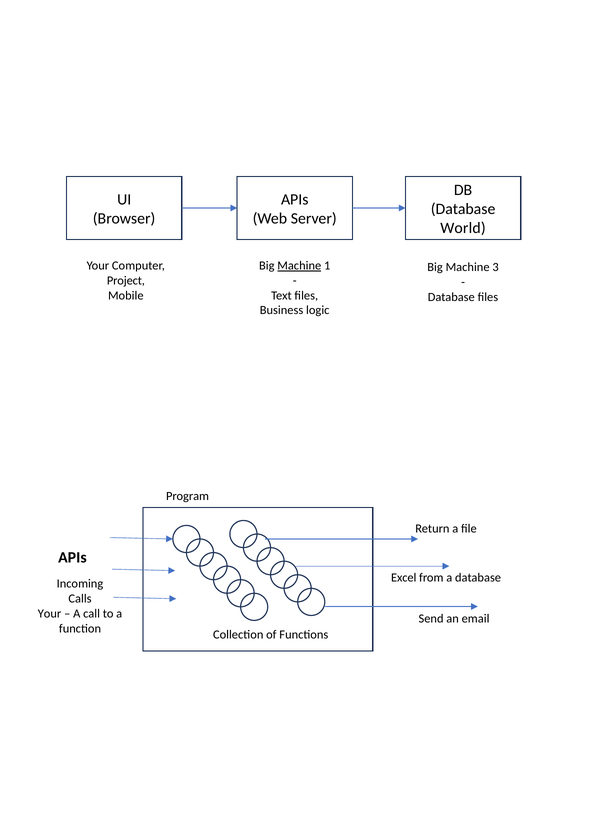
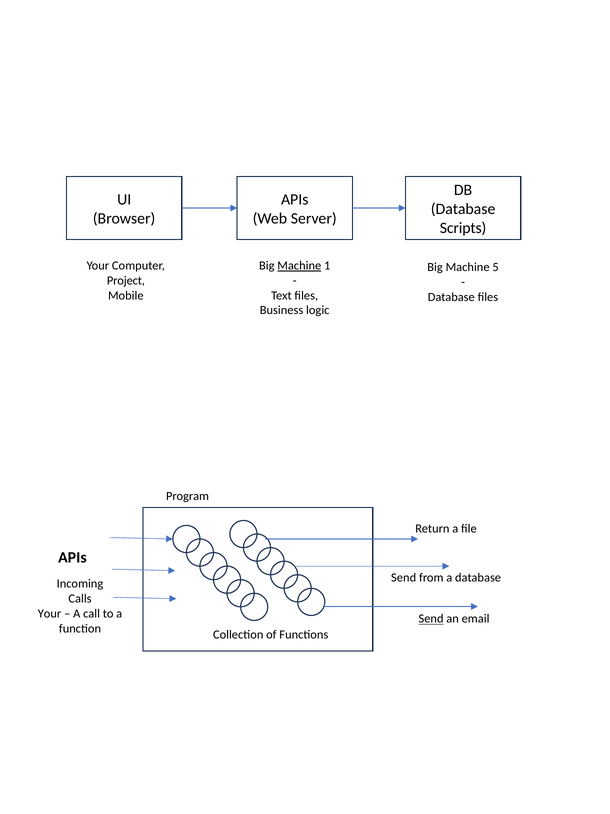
World: World -> Scripts (463, 228)
3: 3 -> 5 (496, 267)
Excel: Excel -> Send (404, 577)
Send underline: none -> present (431, 618)
